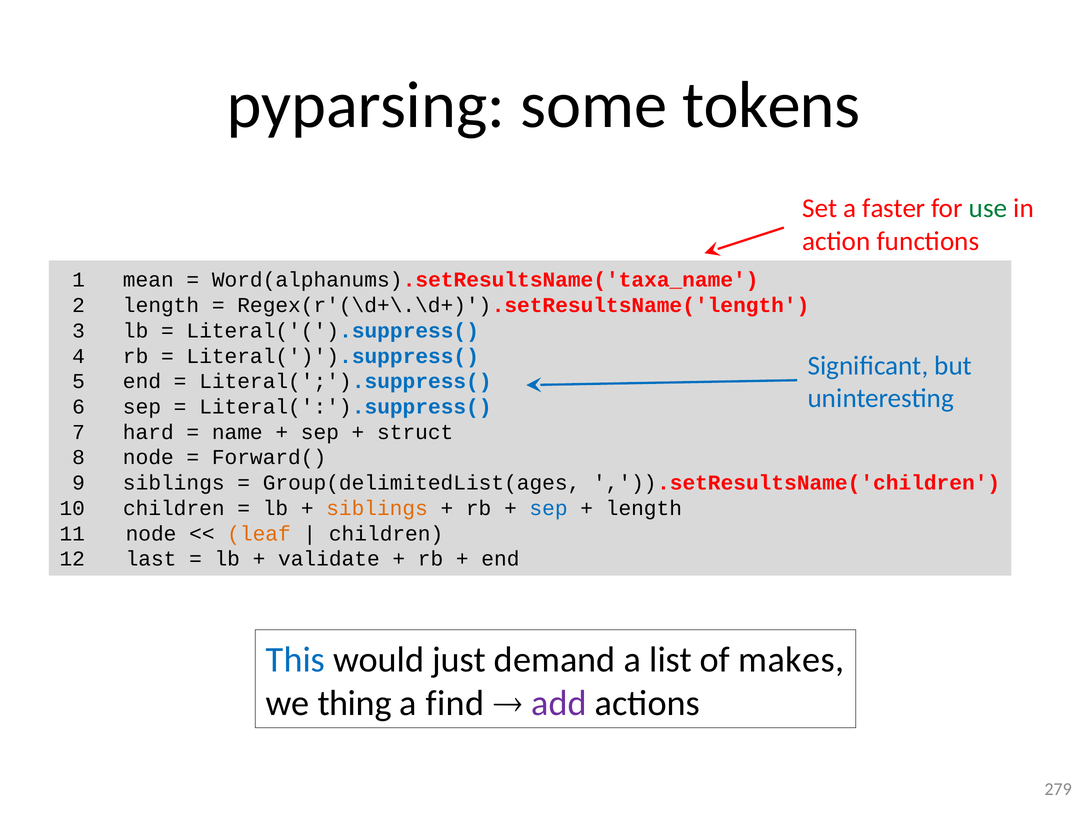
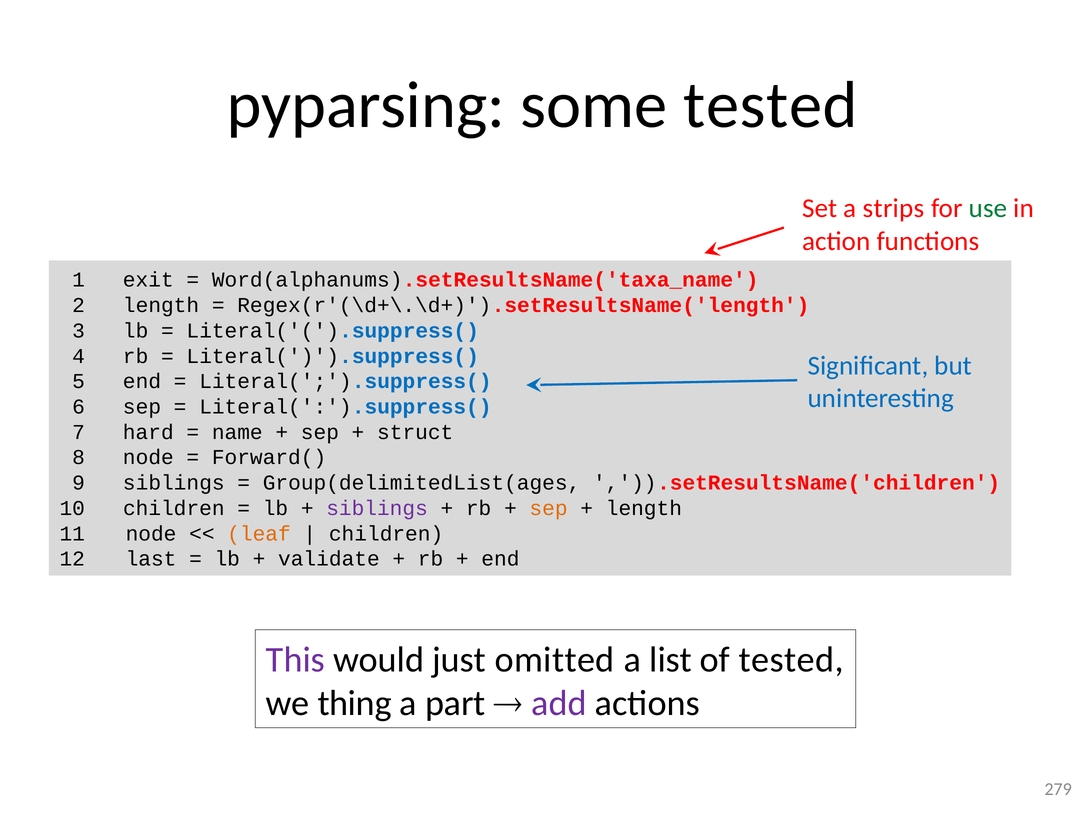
some tokens: tokens -> tested (771, 105)
faster: faster -> strips (894, 209)
mean: mean -> exit (148, 280)
siblings colour: orange -> purple (377, 508)
sep colour: blue -> orange (549, 508)
This colour: blue -> purple (295, 660)
demand: demand -> omitted (555, 660)
of makes: makes -> tested (791, 660)
find: find -> part (455, 703)
